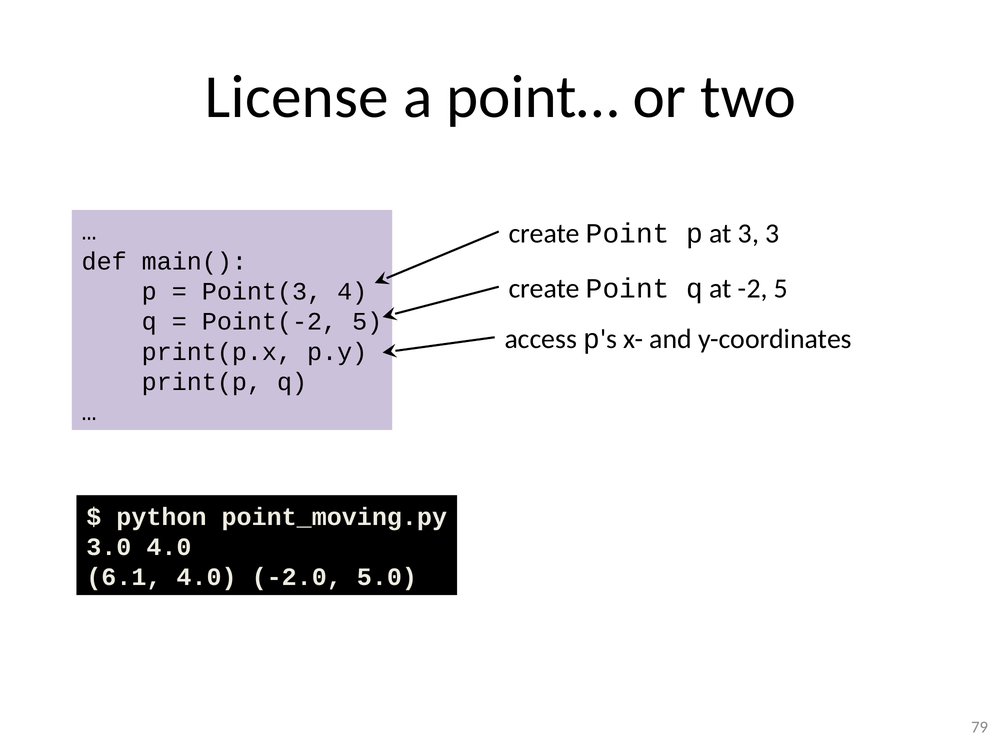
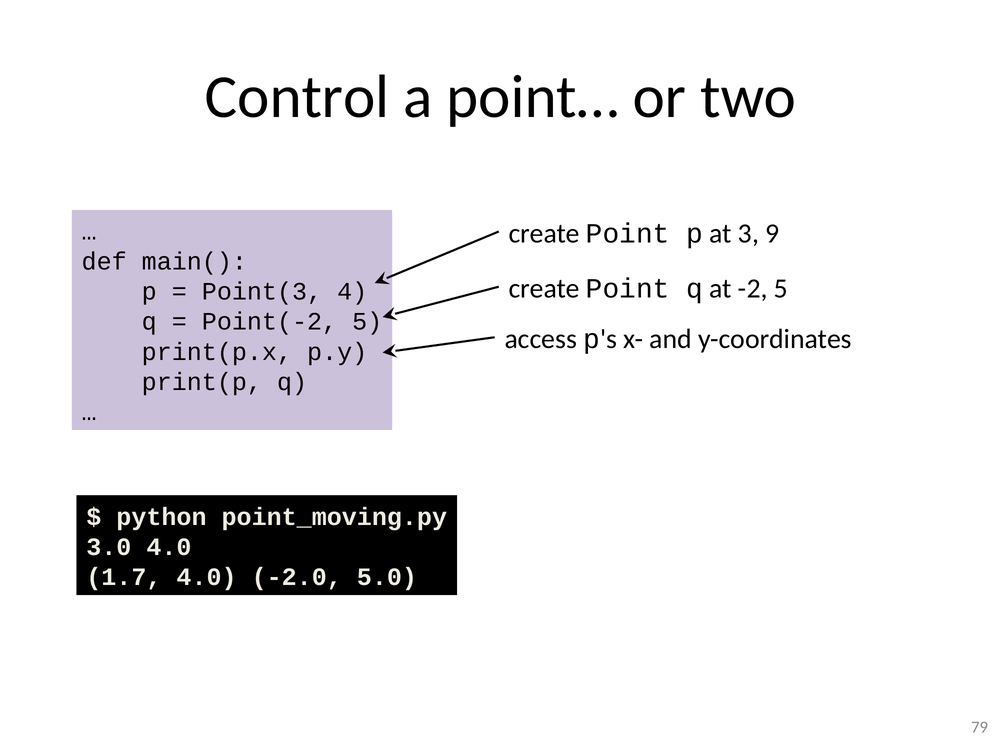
License: License -> Control (297, 97)
3 3: 3 -> 9 (772, 234)
6.1: 6.1 -> 1.7 (124, 577)
